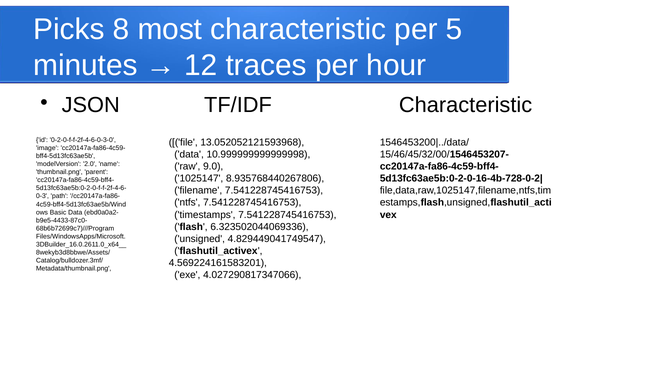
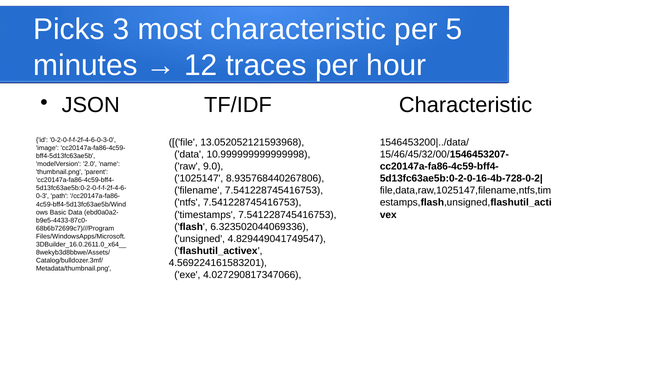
8: 8 -> 3 (121, 29)
